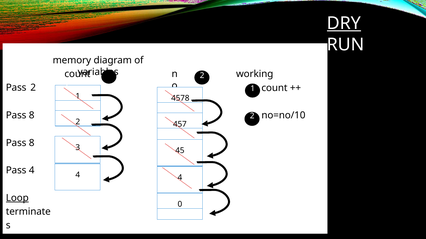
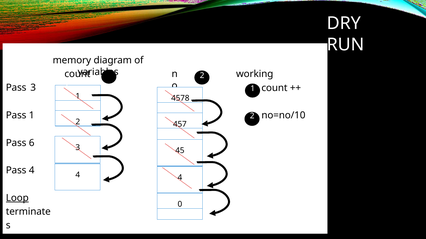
DRY underline: present -> none (344, 23)
Pass 2: 2 -> 3 (33, 88)
8: 8 -> 1 (32, 116)
8: 8 -> 6 (32, 143)
